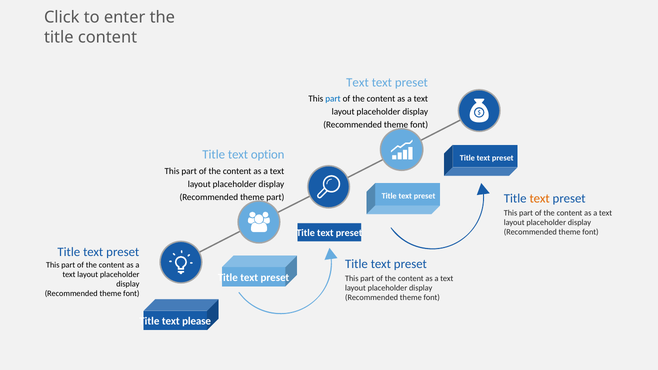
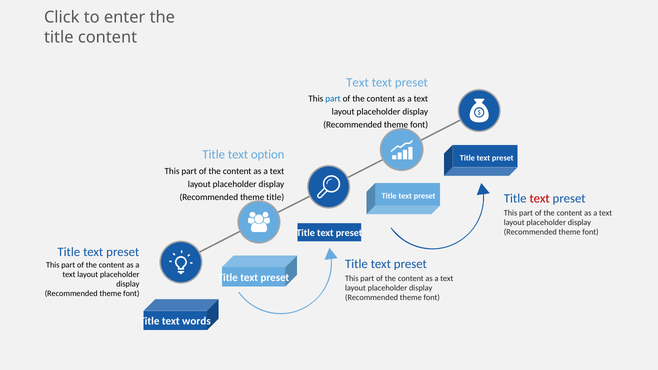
text colour: orange -> red (540, 199)
theme part: part -> title (275, 197)
please: please -> words (196, 321)
